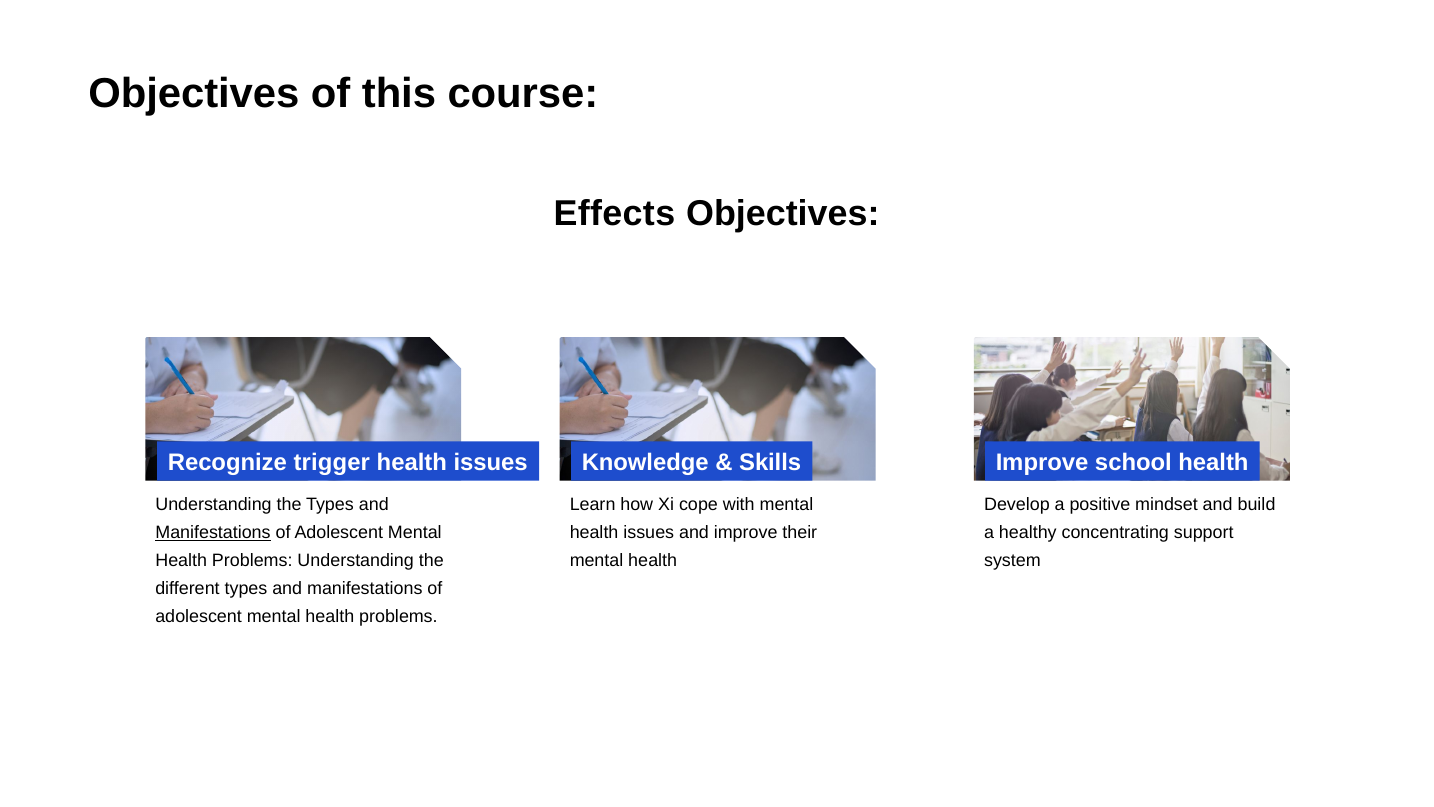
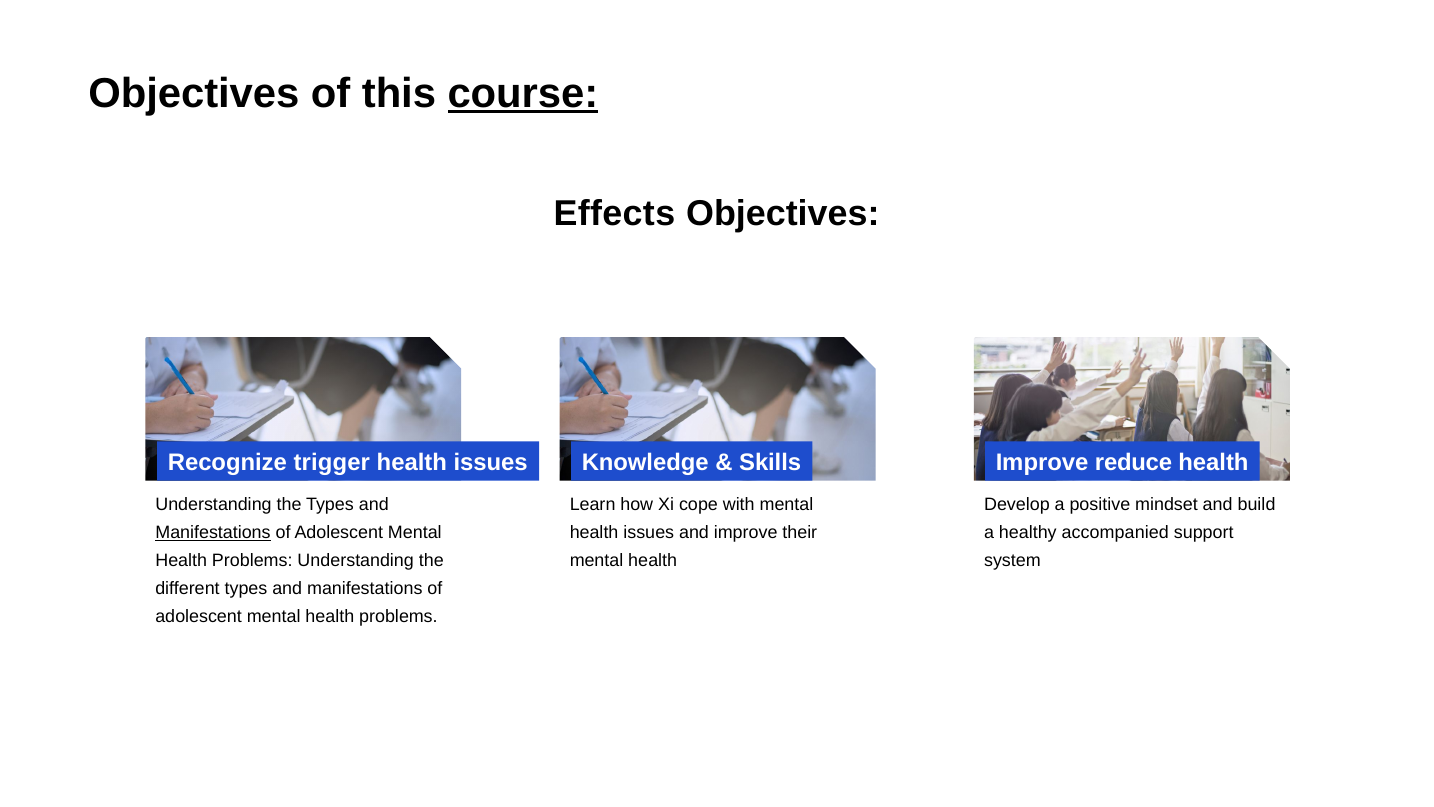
course underline: none -> present (523, 93)
school: school -> reduce (1134, 462)
concentrating: concentrating -> accompanied (1115, 532)
